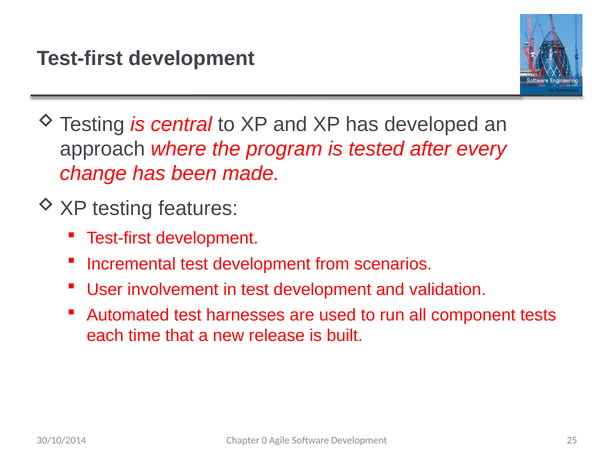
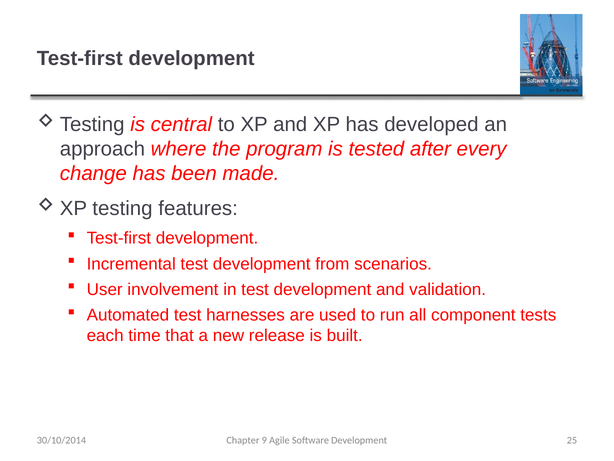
0: 0 -> 9 (264, 440)
